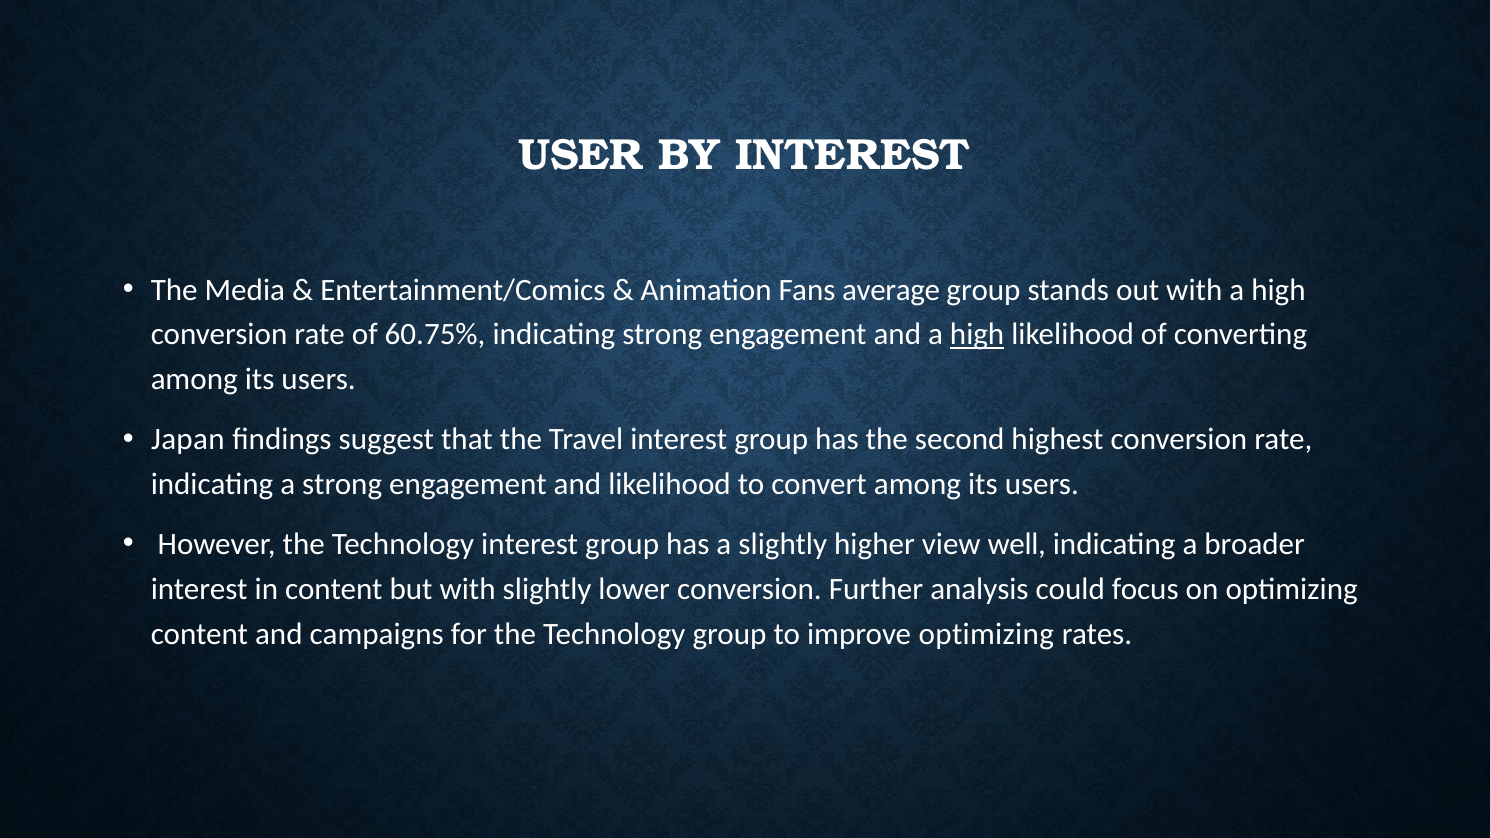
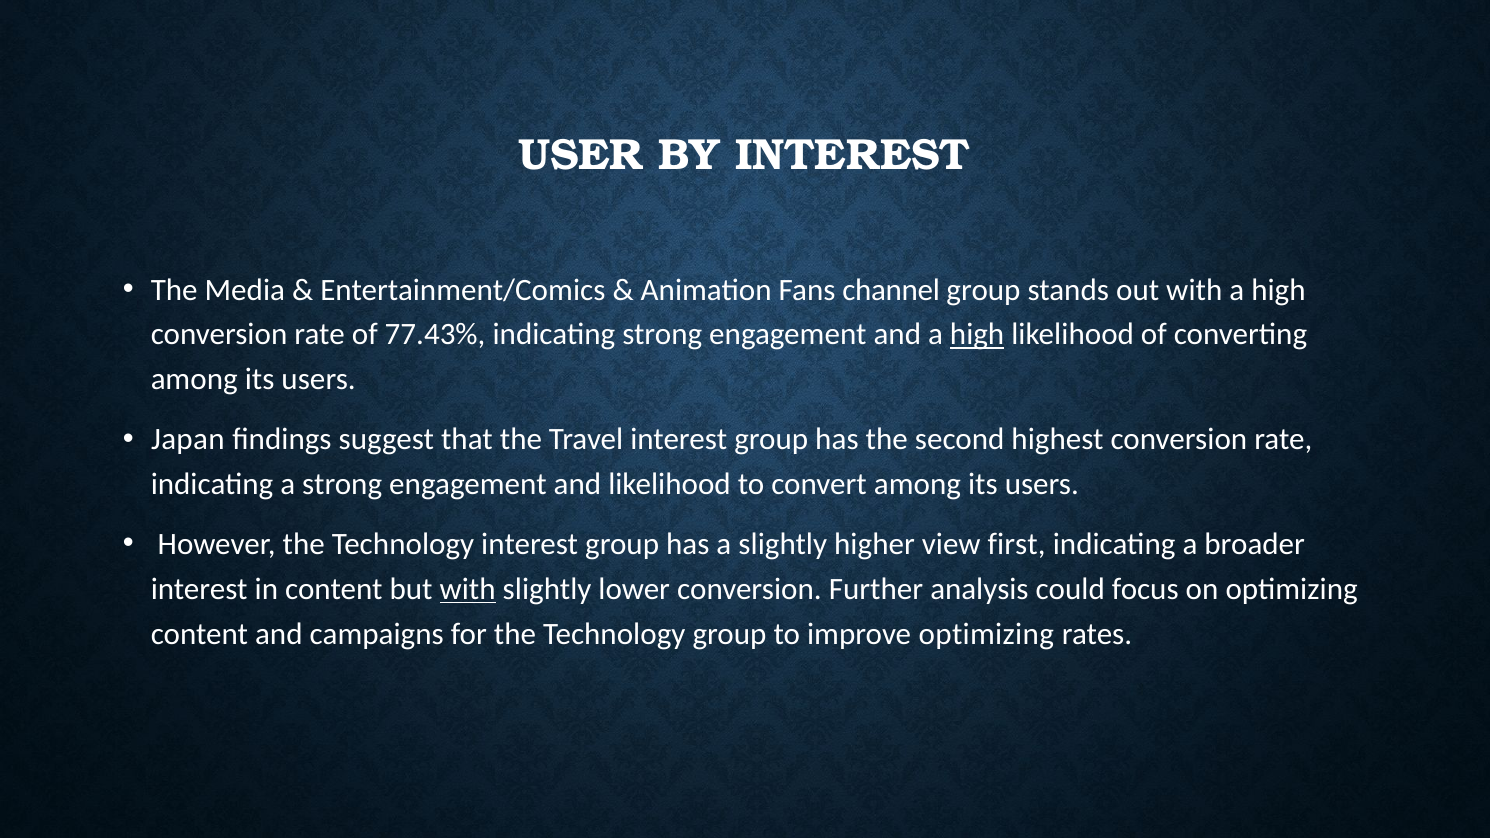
average: average -> channel (891, 290)
60.75%: 60.75% -> 77.43% (435, 335)
well: well -> first (1017, 545)
with underline: none -> present (468, 589)
